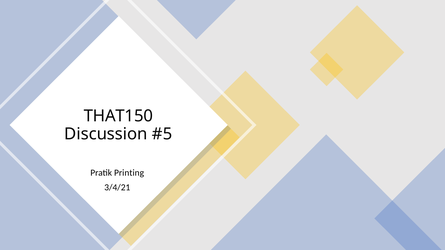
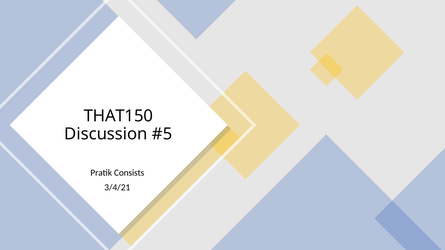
Printing: Printing -> Consists (129, 173)
